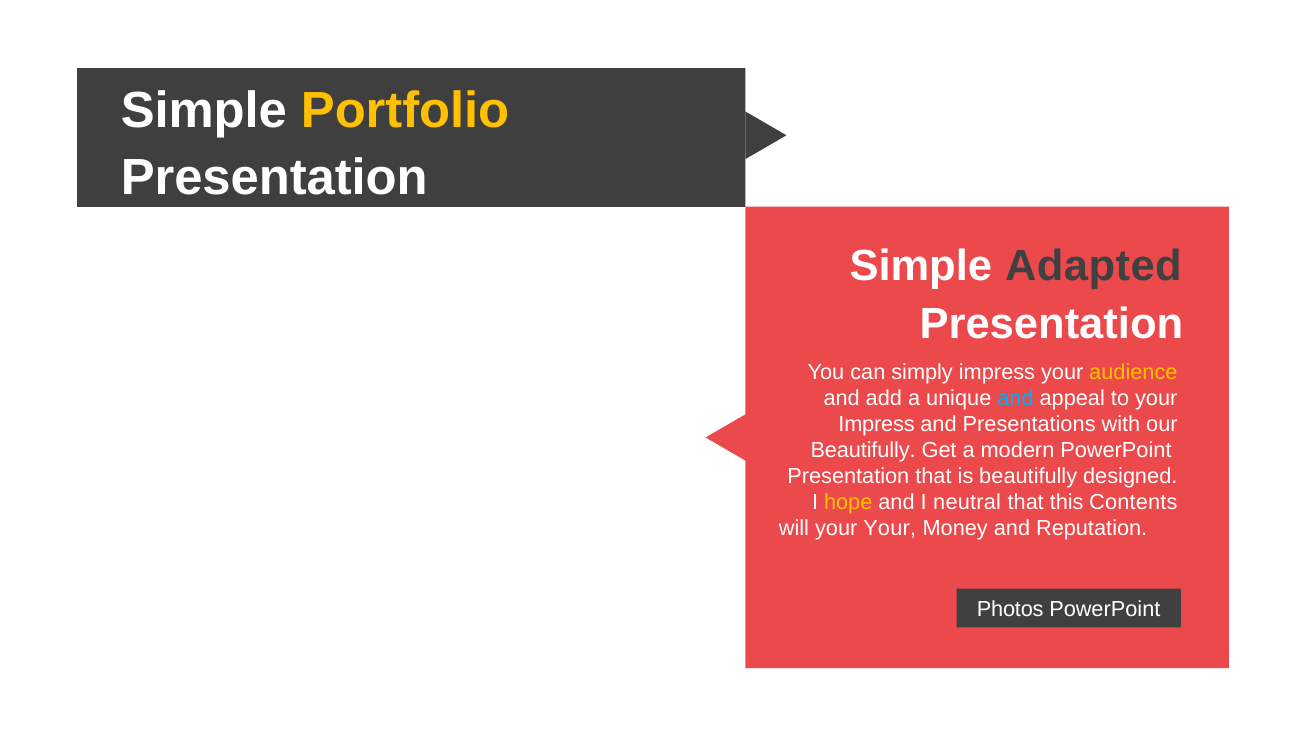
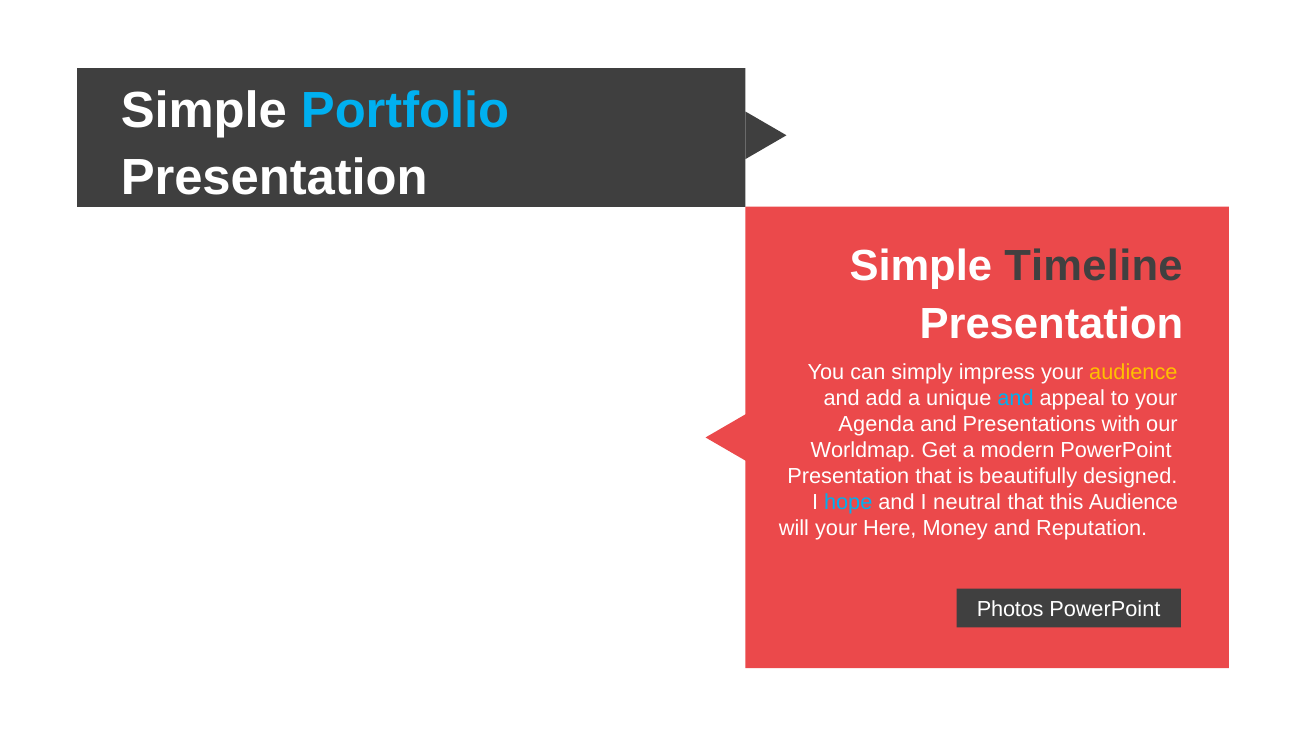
Portfolio colour: yellow -> light blue (405, 110)
Adapted: Adapted -> Timeline (1093, 266)
Impress: Impress -> Agenda (876, 424)
Beautifully: Beautifully -> Worldmap (863, 450)
hope colour: yellow -> light blue (848, 502)
this Contents: Contents -> Audience (1134, 502)
your Your: Your -> Here (890, 528)
